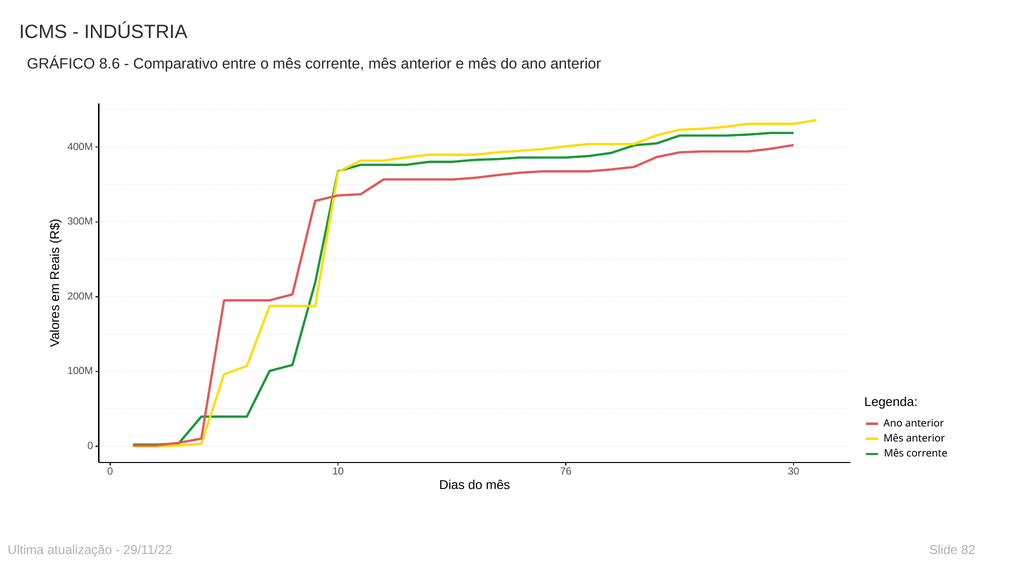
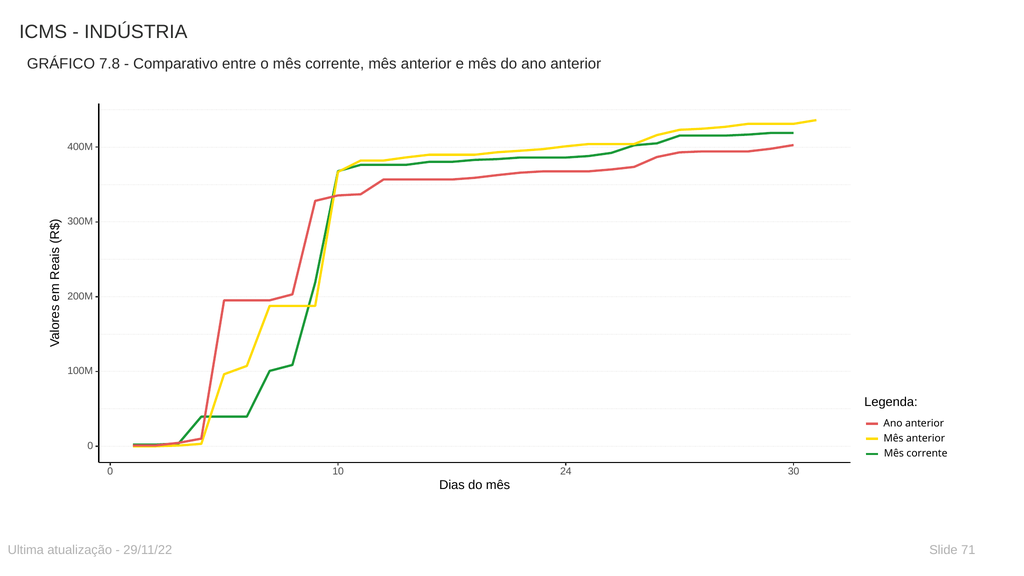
8.6: 8.6 -> 7.8 (110, 64)
76: 76 -> 24 (566, 472)
82: 82 -> 71 (968, 550)
